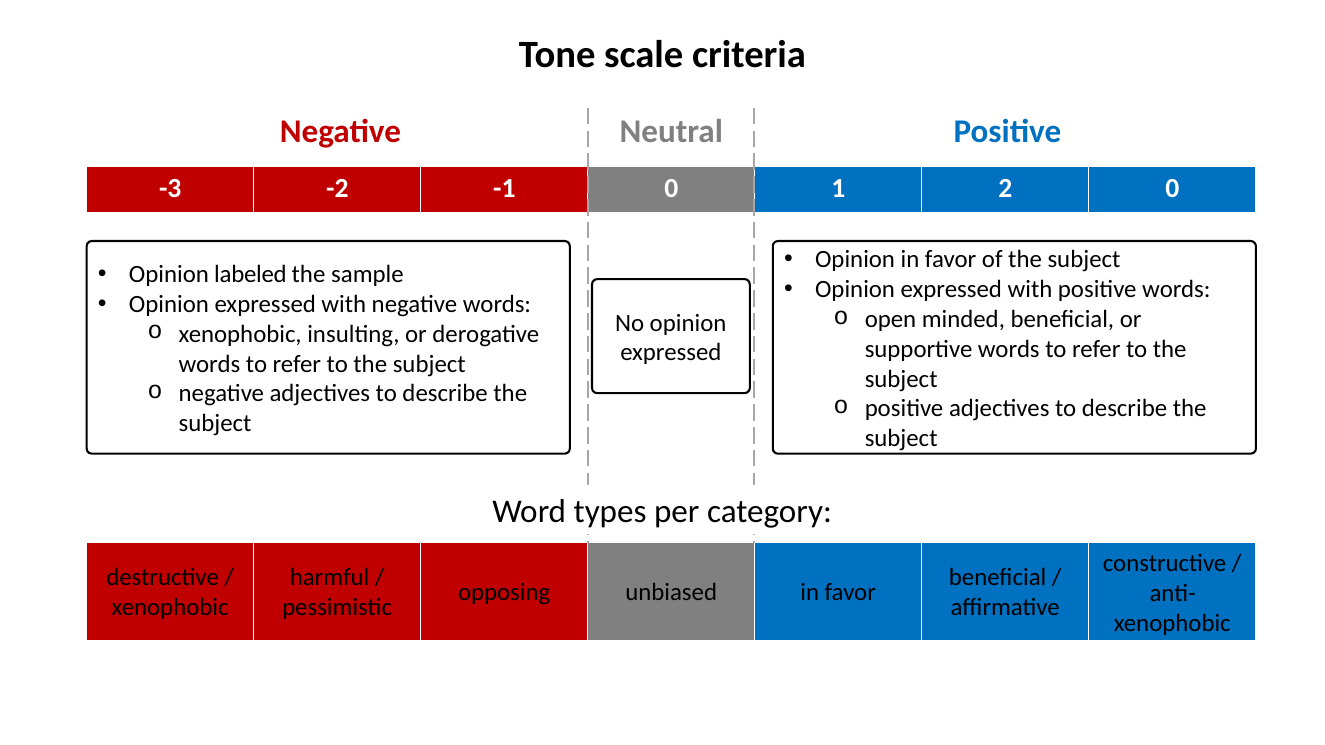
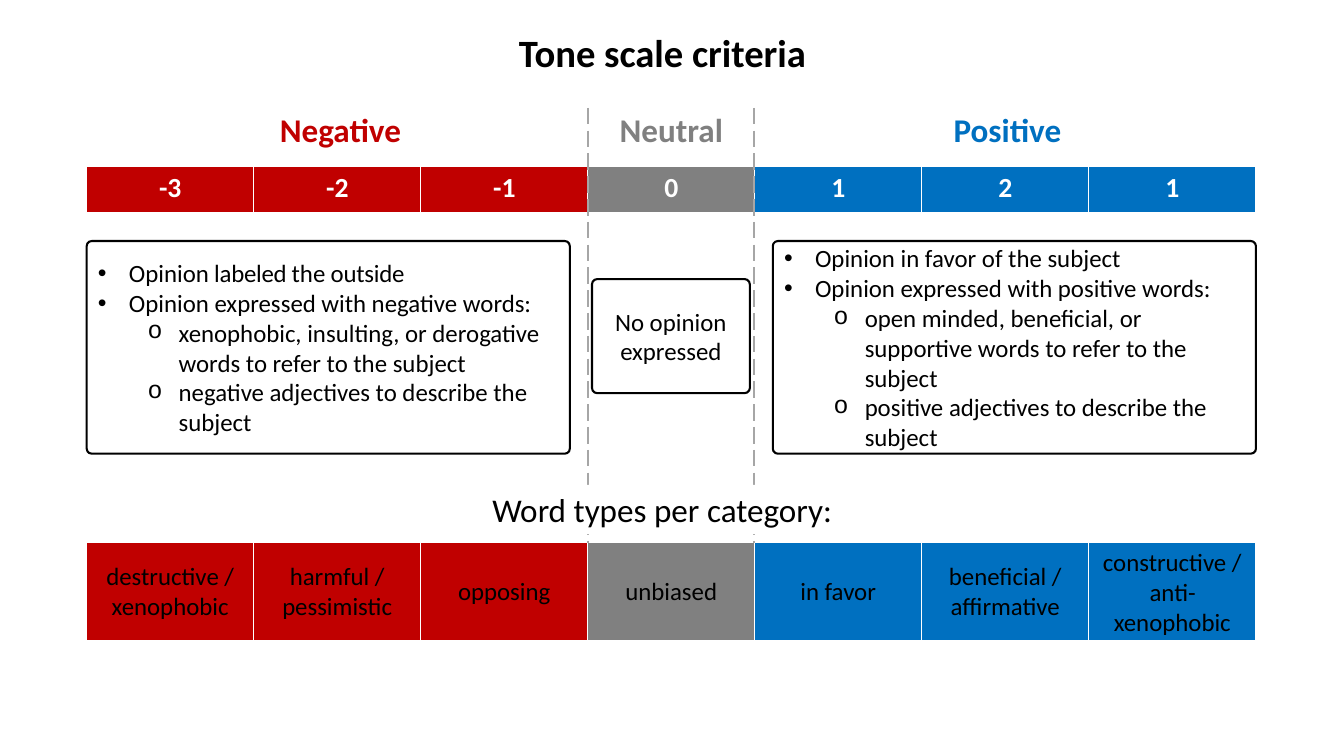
2 0: 0 -> 1 (1172, 188)
sample: sample -> outside (368, 275)
